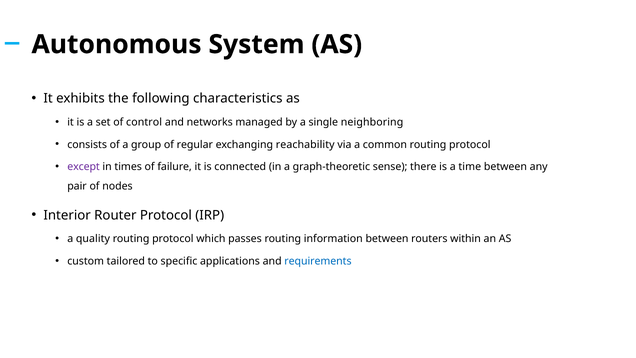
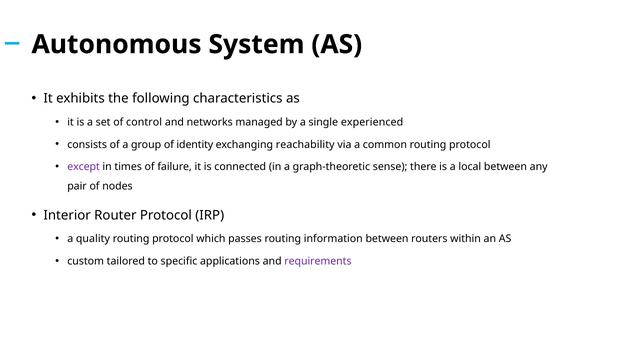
neighboring: neighboring -> experienced (372, 122)
regular: regular -> identity (195, 144)
time: time -> local (470, 167)
requirements colour: blue -> purple (318, 261)
